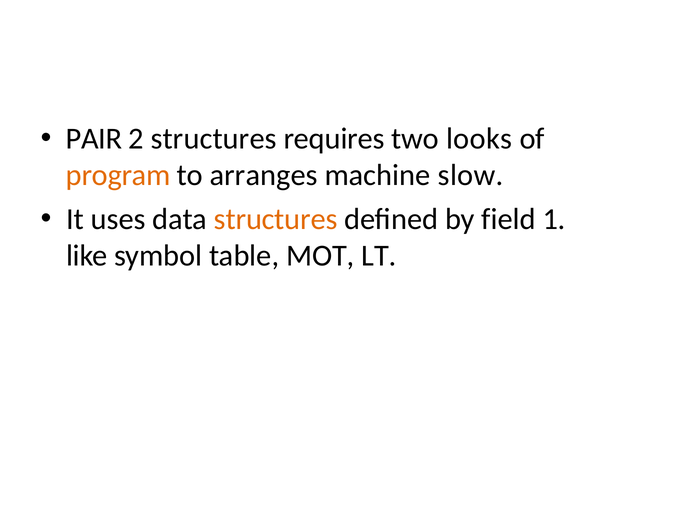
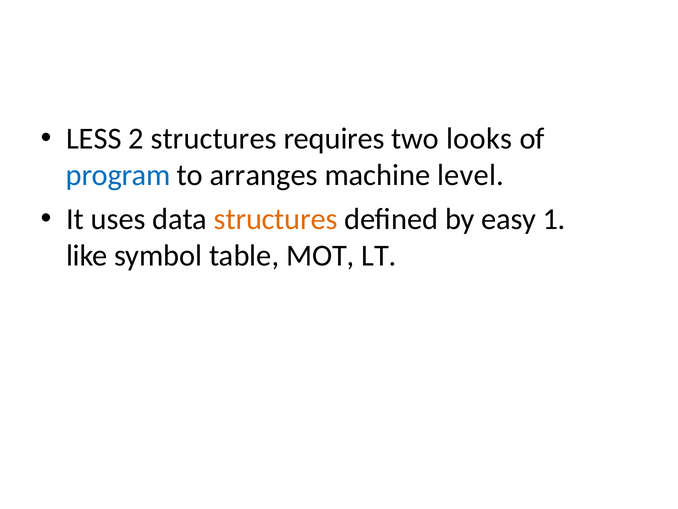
PAIR: PAIR -> LESS (94, 139)
program colour: orange -> blue (118, 175)
slow: slow -> level (471, 175)
field: field -> easy (509, 219)
